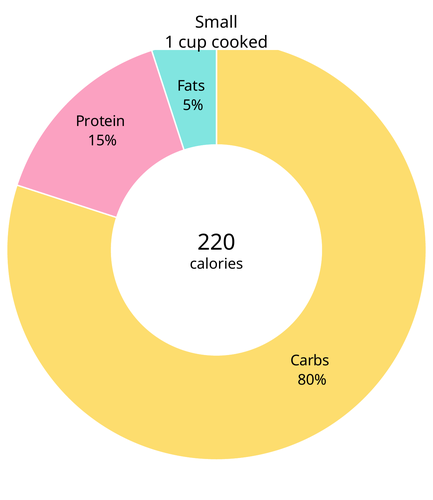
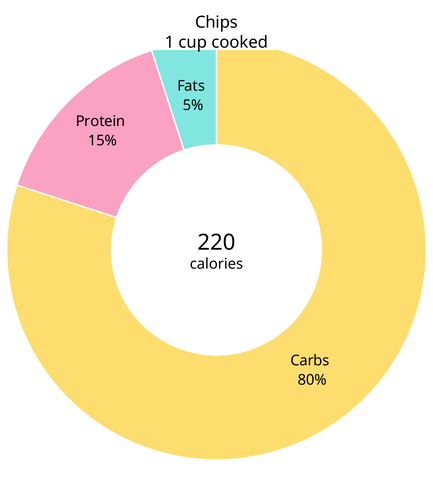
Small: Small -> Chips (216, 22)
